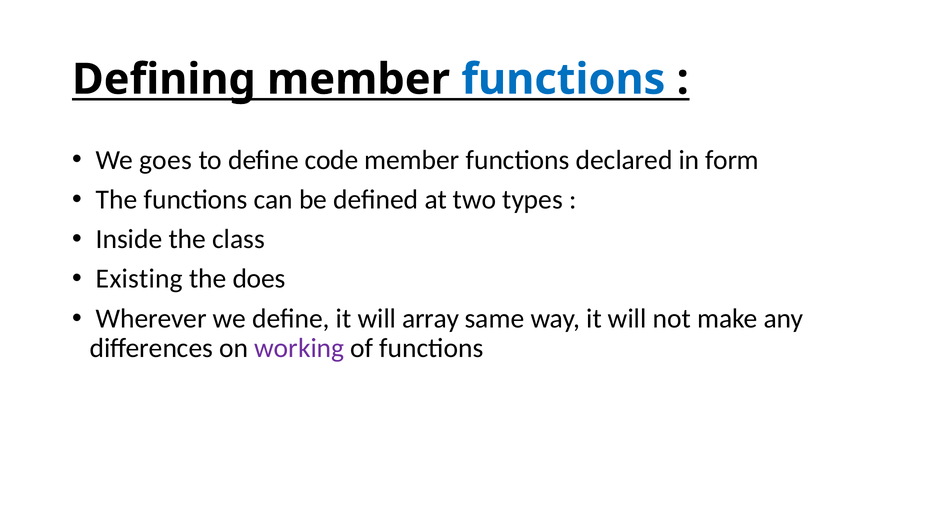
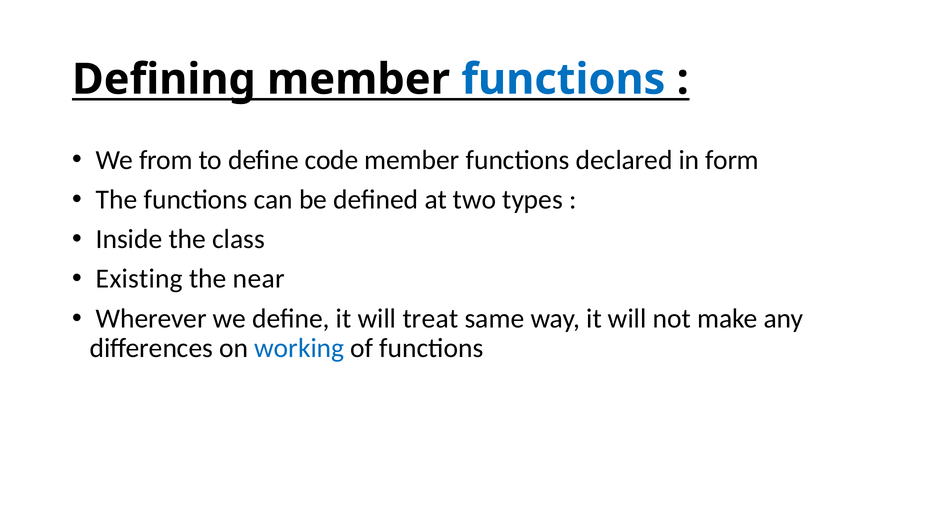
goes: goes -> from (166, 160)
does: does -> near (259, 279)
array: array -> treat (430, 318)
working colour: purple -> blue (299, 348)
